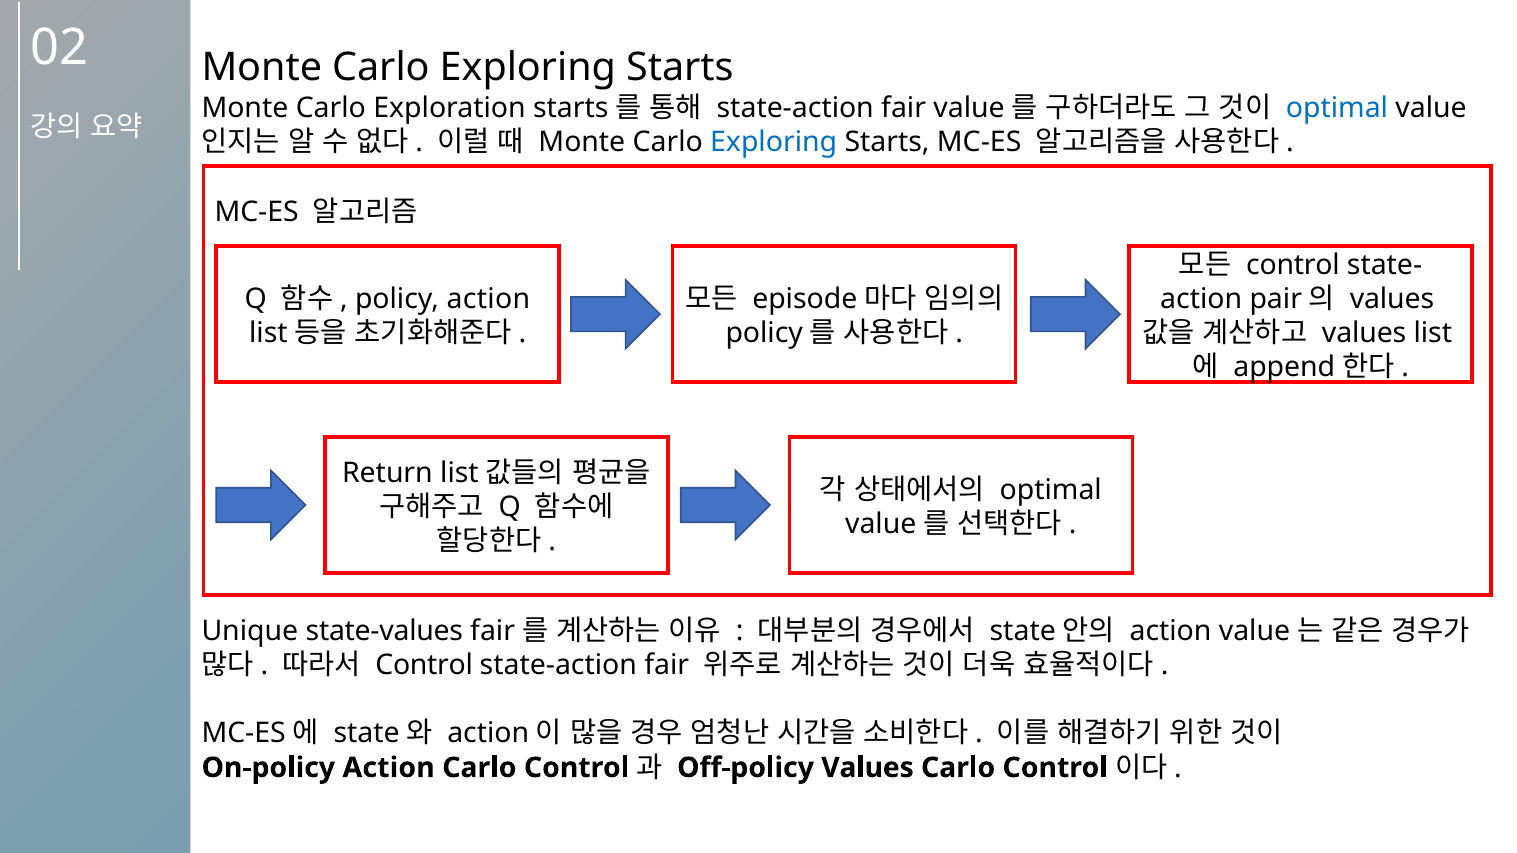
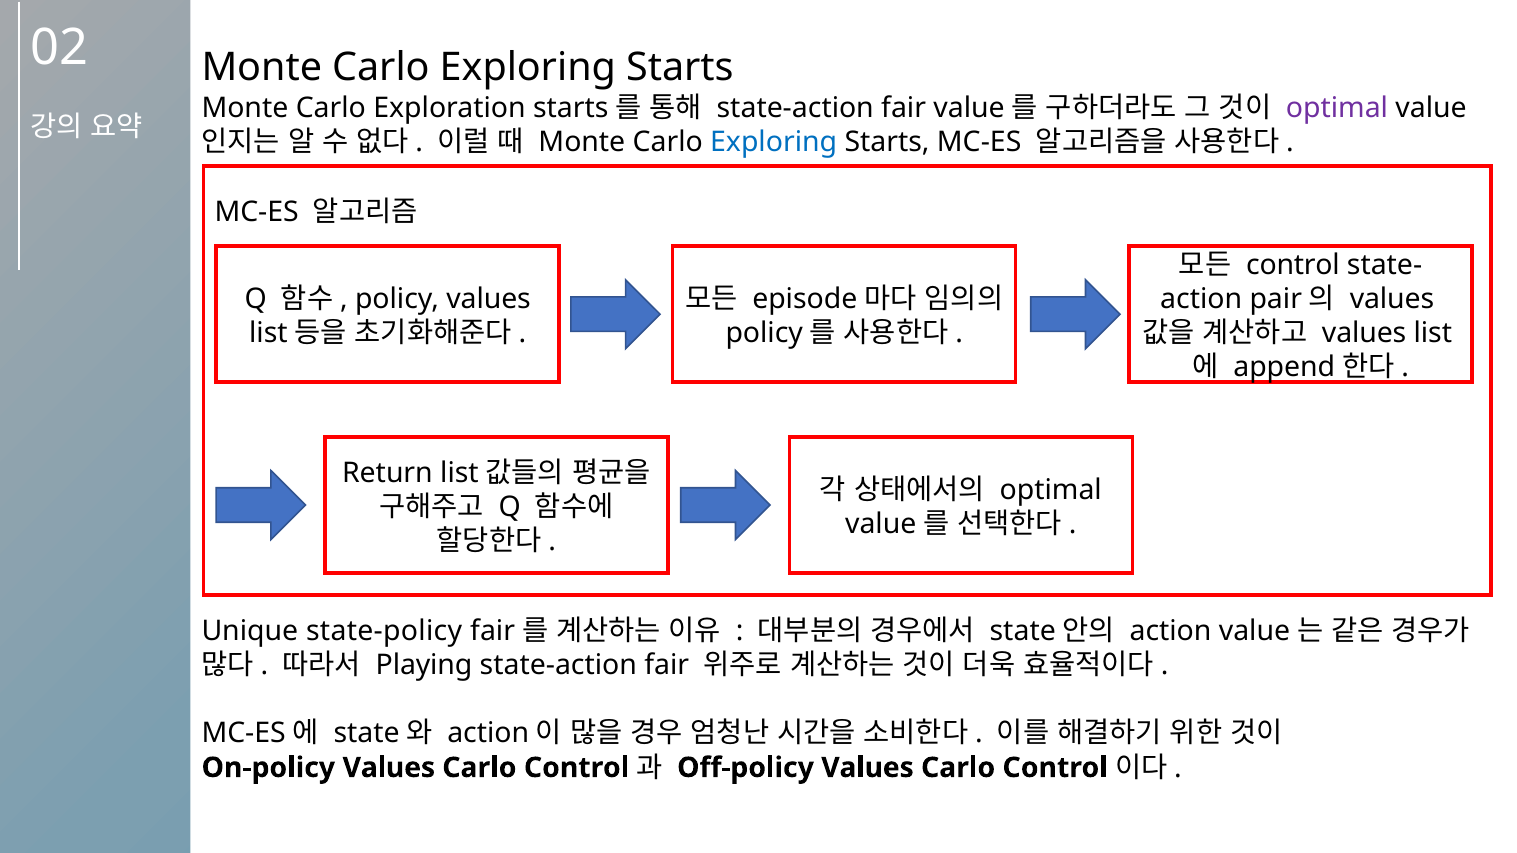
optimal colour: blue -> purple (1337, 108)
policy action: action -> values (489, 299)
state-values: state-values -> state-policy (384, 631)
Control: Control -> Playing (424, 666)
On-policy Action: Action -> Values (389, 768)
